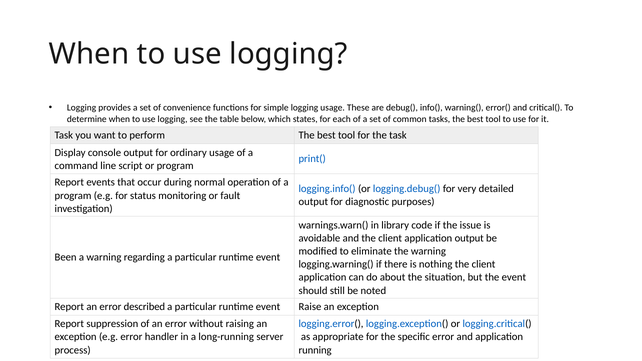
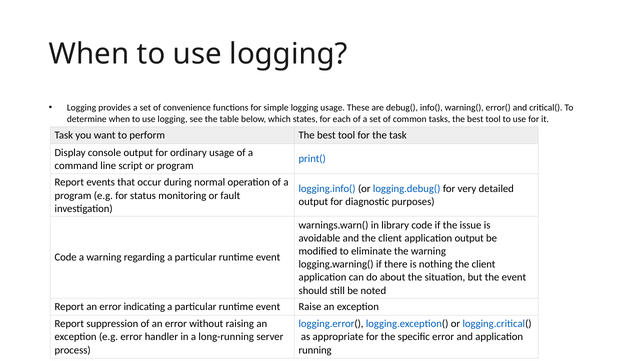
Been: Been -> Code (66, 257)
described: described -> indicating (144, 307)
